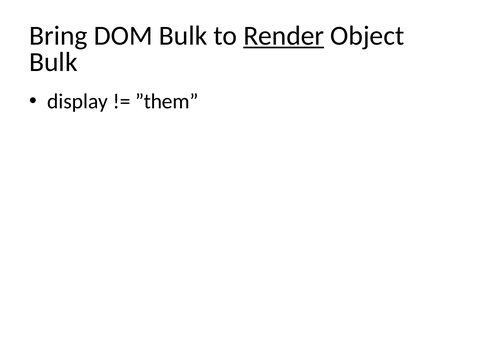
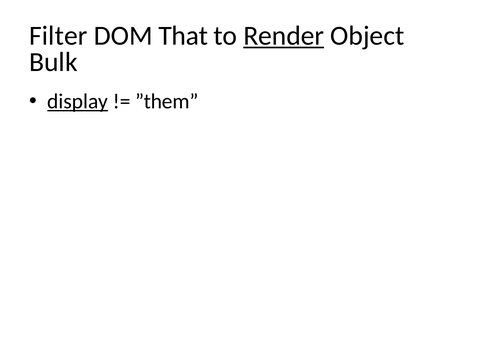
Bring: Bring -> Filter (58, 36)
DOM Bulk: Bulk -> That (183, 36)
display underline: none -> present (78, 102)
